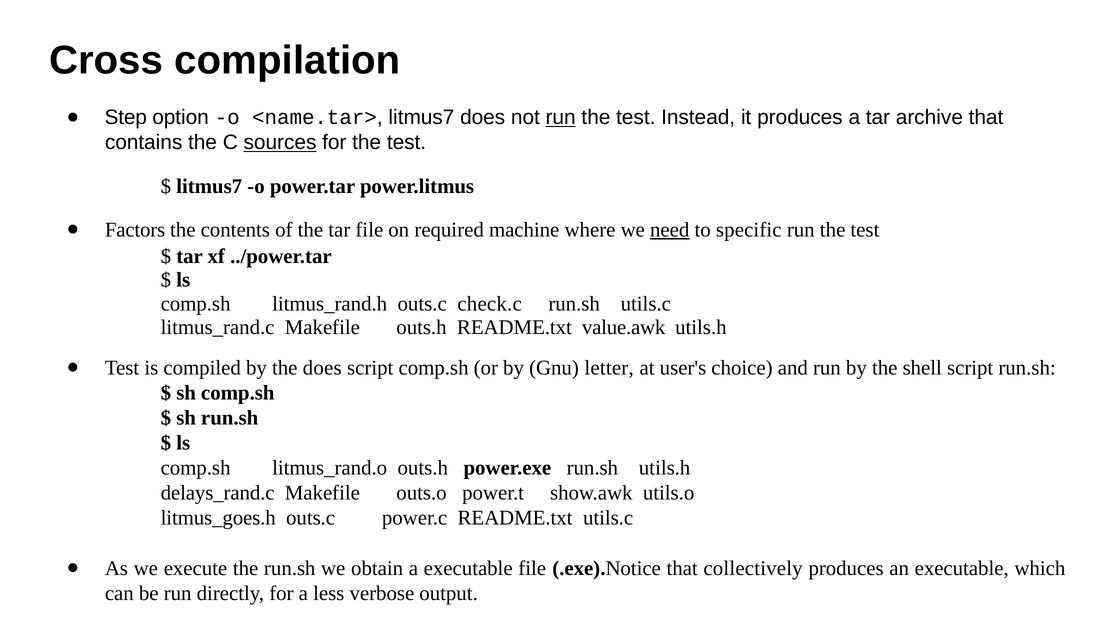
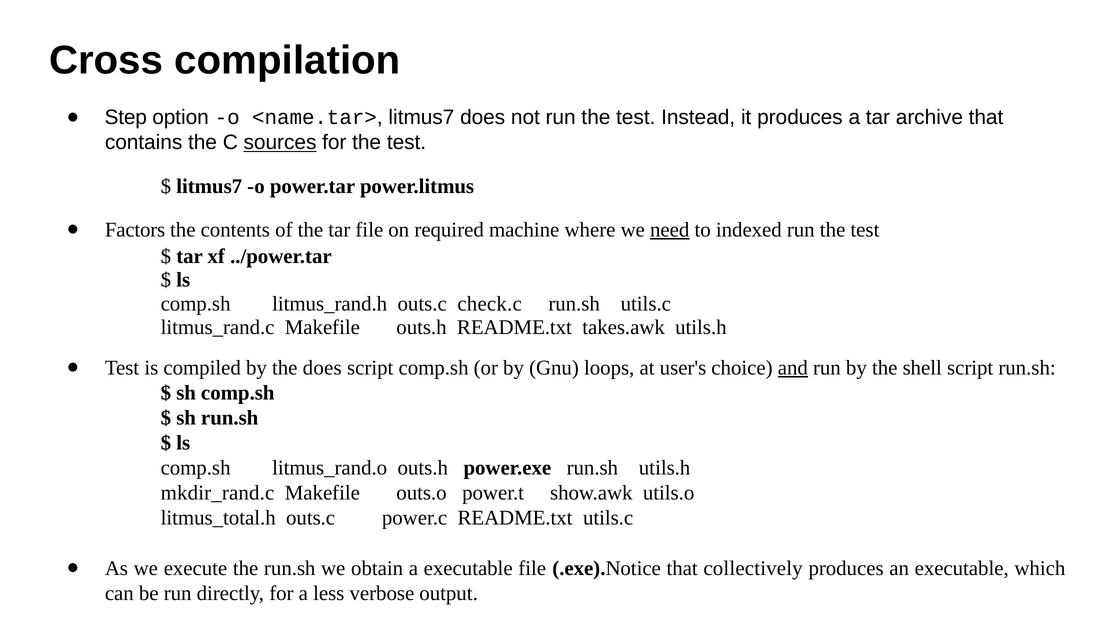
run underline: present -> none (561, 118)
specific: specific -> indexed (749, 230)
value.awk: value.awk -> takes.awk (624, 327)
letter: letter -> loops (609, 368)
and underline: none -> present (793, 368)
delays_rand.c: delays_rand.c -> mkdir_rand.c (217, 493)
litmus_goes.h: litmus_goes.h -> litmus_total.h (218, 518)
